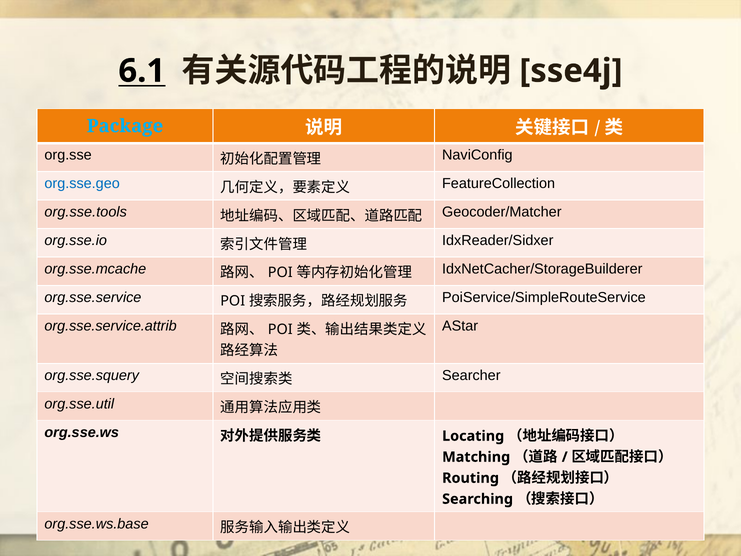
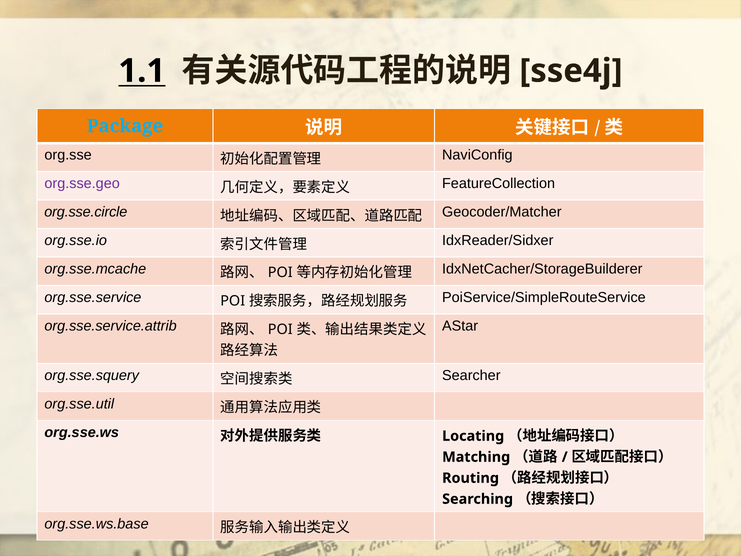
6.1: 6.1 -> 1.1 (142, 71)
org.sse.geo colour: blue -> purple (82, 184)
org.sse.tools: org.sse.tools -> org.sse.circle (86, 212)
